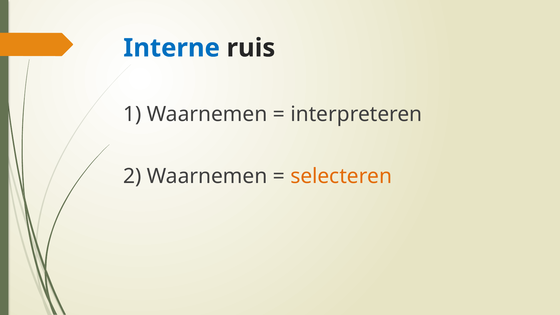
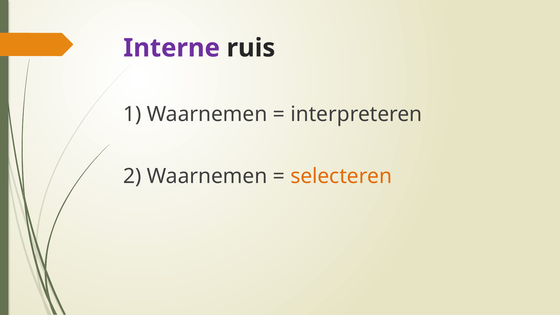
Interne colour: blue -> purple (172, 48)
